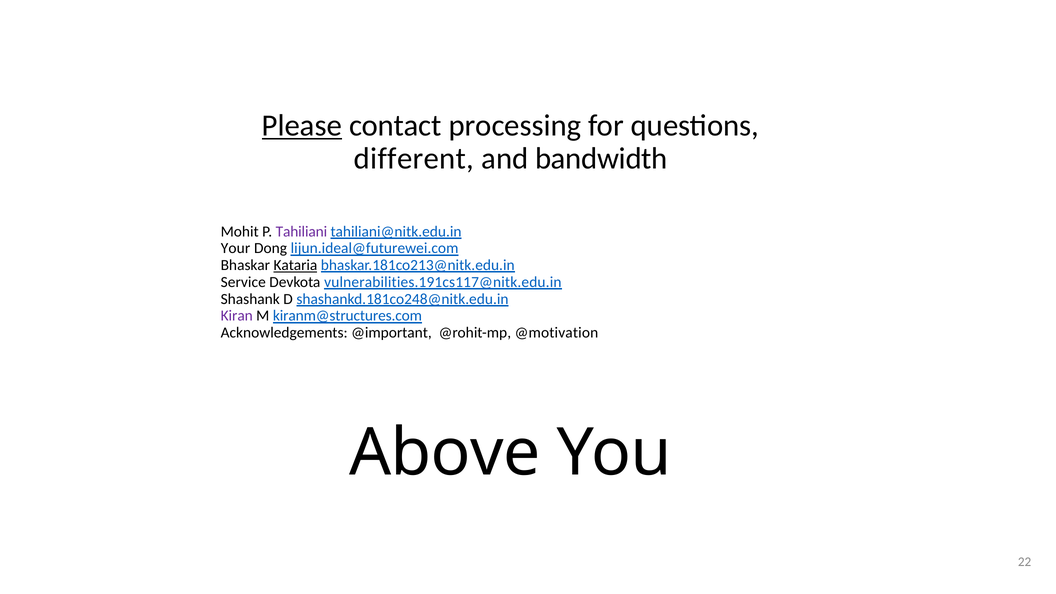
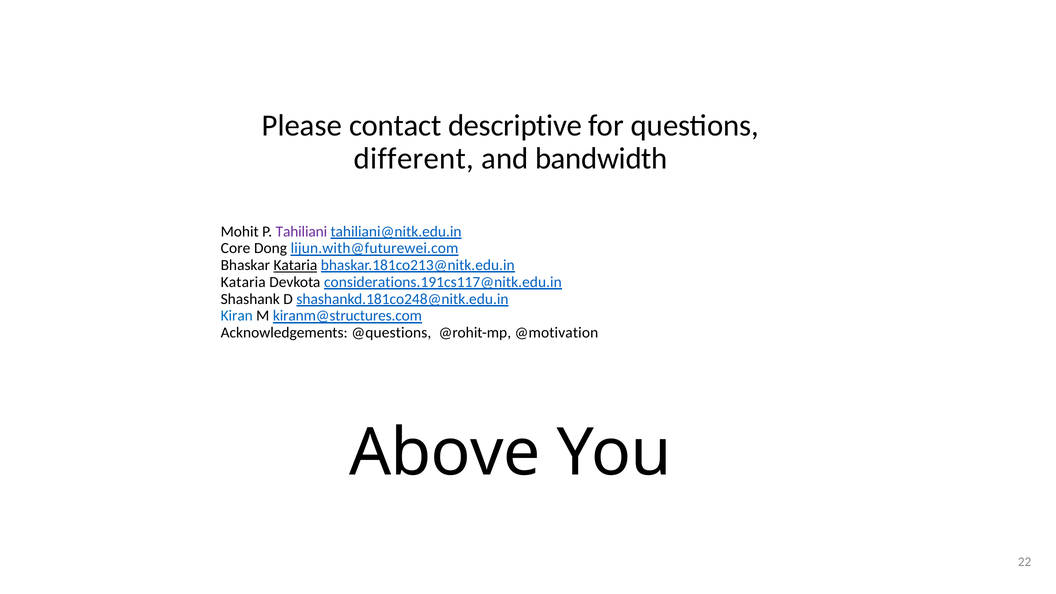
Please underline: present -> none (302, 125)
processing: processing -> descriptive (515, 125)
Your: Your -> Core (236, 248)
lijun.ideal@futurewei.com: lijun.ideal@futurewei.com -> lijun.with@futurewei.com (374, 248)
Service: Service -> Kataria (243, 282)
vulnerabilities.191cs117@nitk.edu.in: vulnerabilities.191cs117@nitk.edu.in -> considerations.191cs117@nitk.edu.in (443, 282)
Kiran colour: purple -> blue (237, 316)
@important: @important -> @questions (391, 333)
